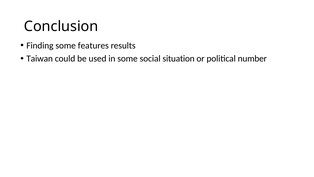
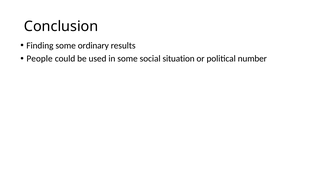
features: features -> ordinary (93, 45)
Taiwan: Taiwan -> People (40, 59)
